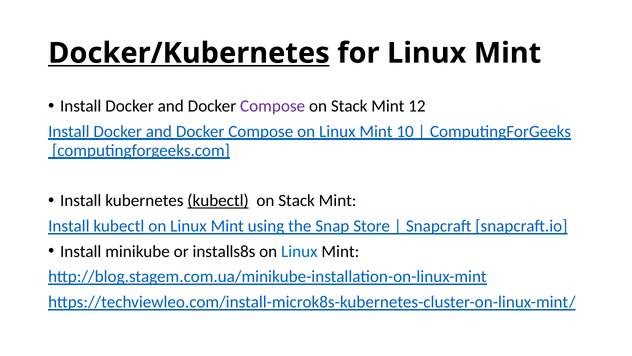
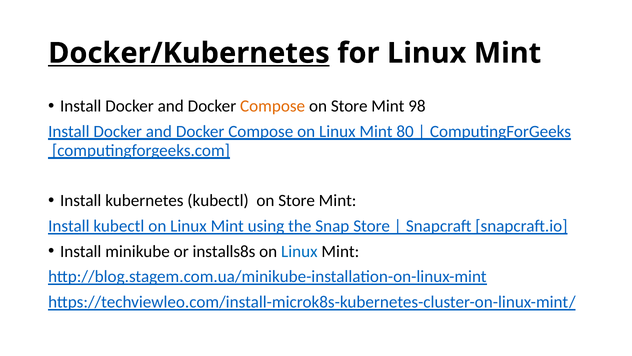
Compose colour: purple -> orange (273, 106)
Stack: Stack -> Store (349, 106)
12: 12 -> 98 (417, 106)
10: 10 -> 80 (405, 131)
kubectl underline: present -> none (218, 201)
Stack: Stack -> Store (297, 201)
